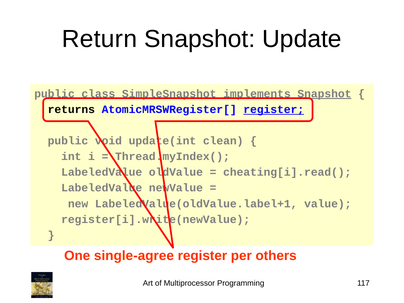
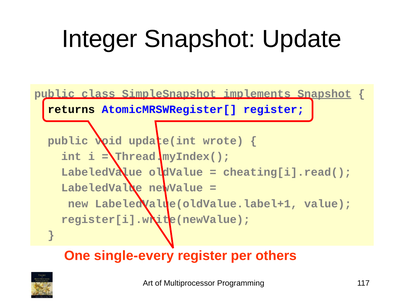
Return: Return -> Integer (100, 39)
register underline: present -> none (274, 109)
clean: clean -> wrote (223, 141)
single-agree: single-agree -> single-every (134, 256)
